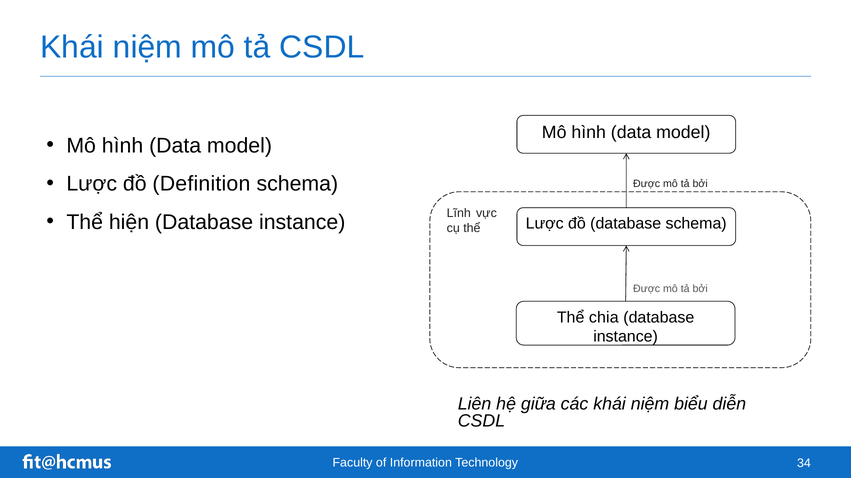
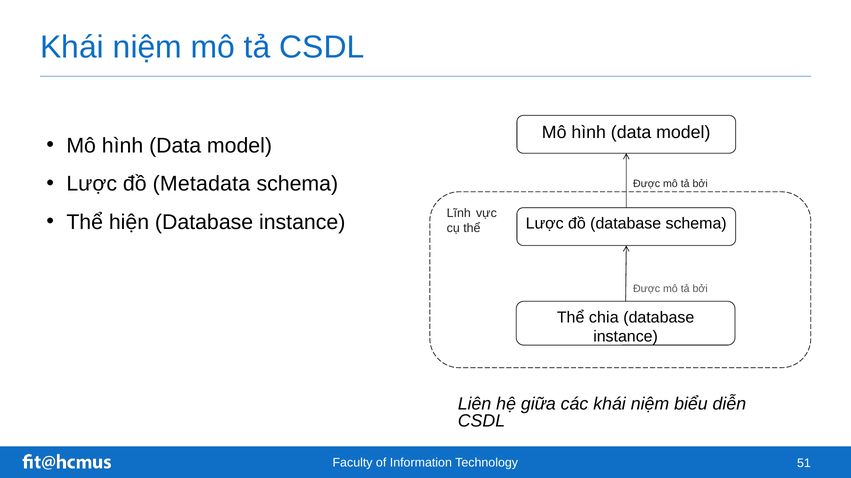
Definition: Definition -> Metadata (201, 184)
34: 34 -> 51 (804, 464)
